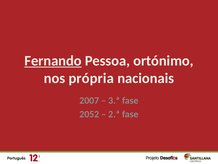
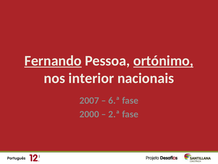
ortónimo underline: none -> present (163, 61)
própria: própria -> interior (91, 78)
3.ª: 3.ª -> 6.ª (114, 100)
2052: 2052 -> 2000 (89, 114)
